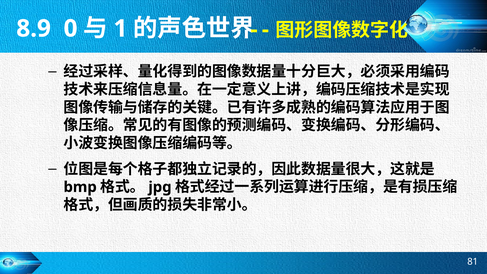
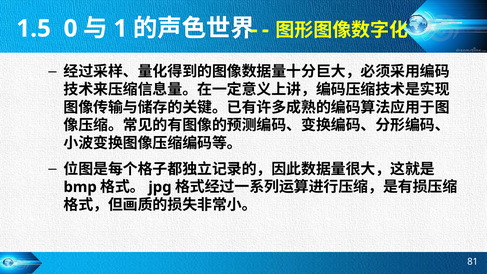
8.9: 8.9 -> 1.5 (34, 29)
